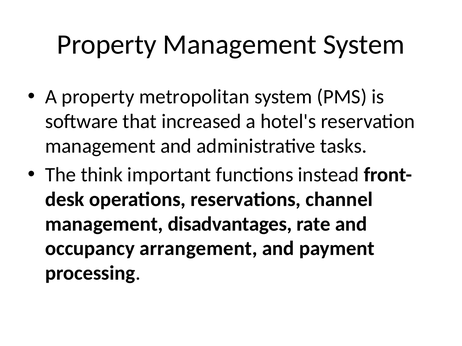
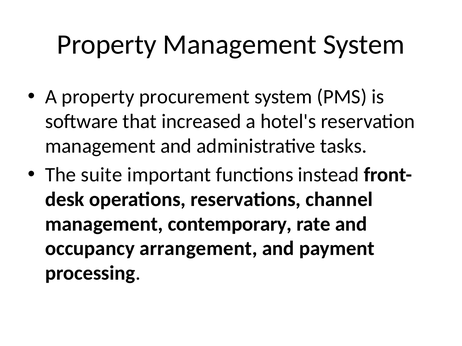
metropolitan: metropolitan -> procurement (194, 97)
think: think -> suite (102, 175)
disadvantages: disadvantages -> contemporary (230, 224)
